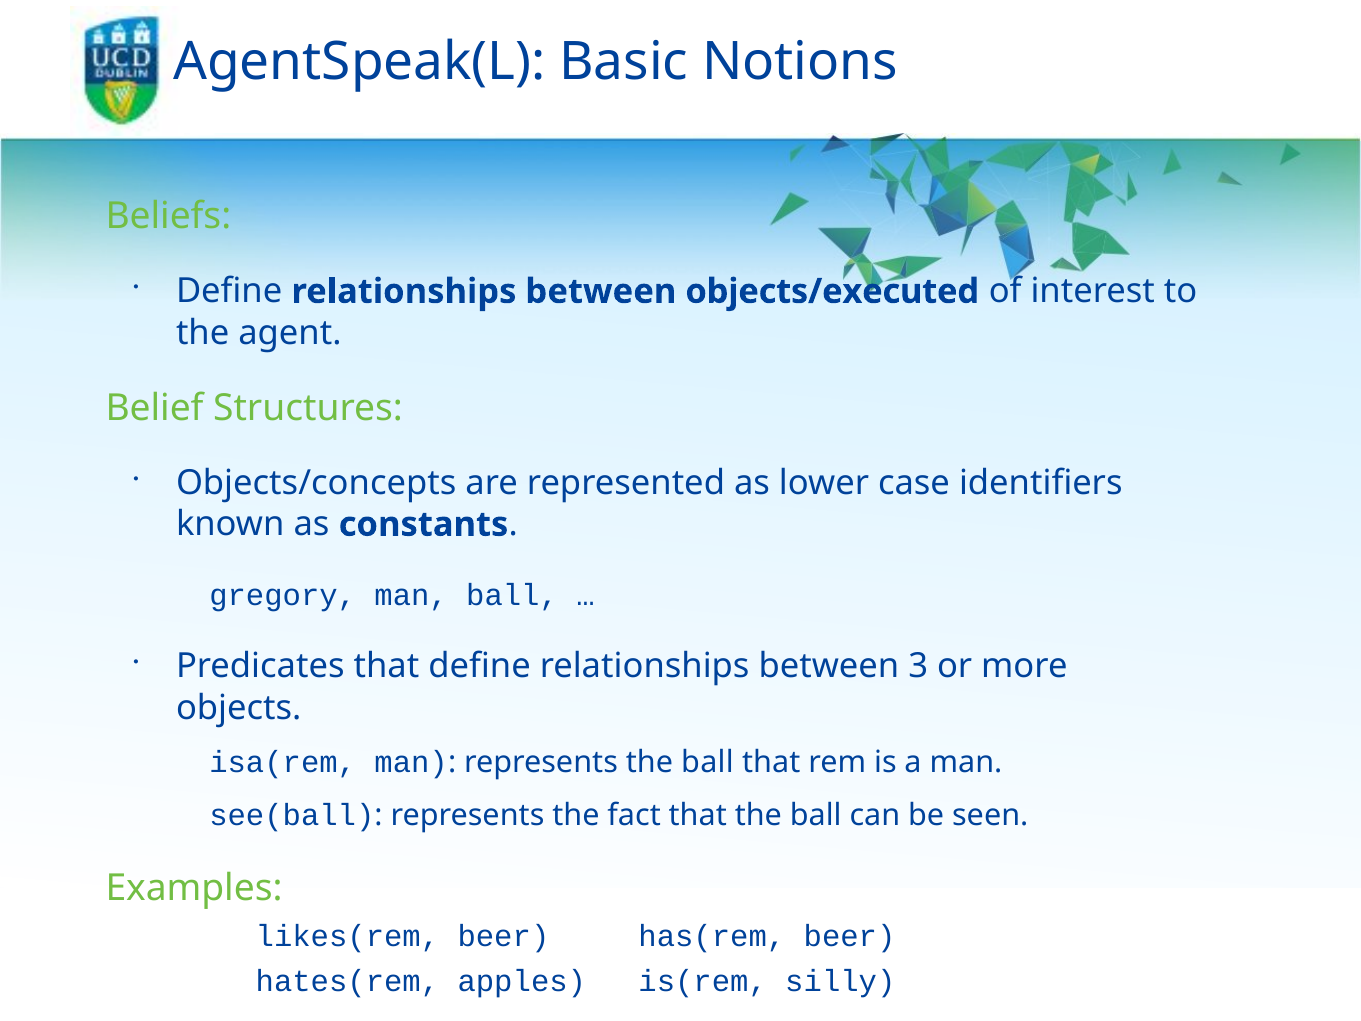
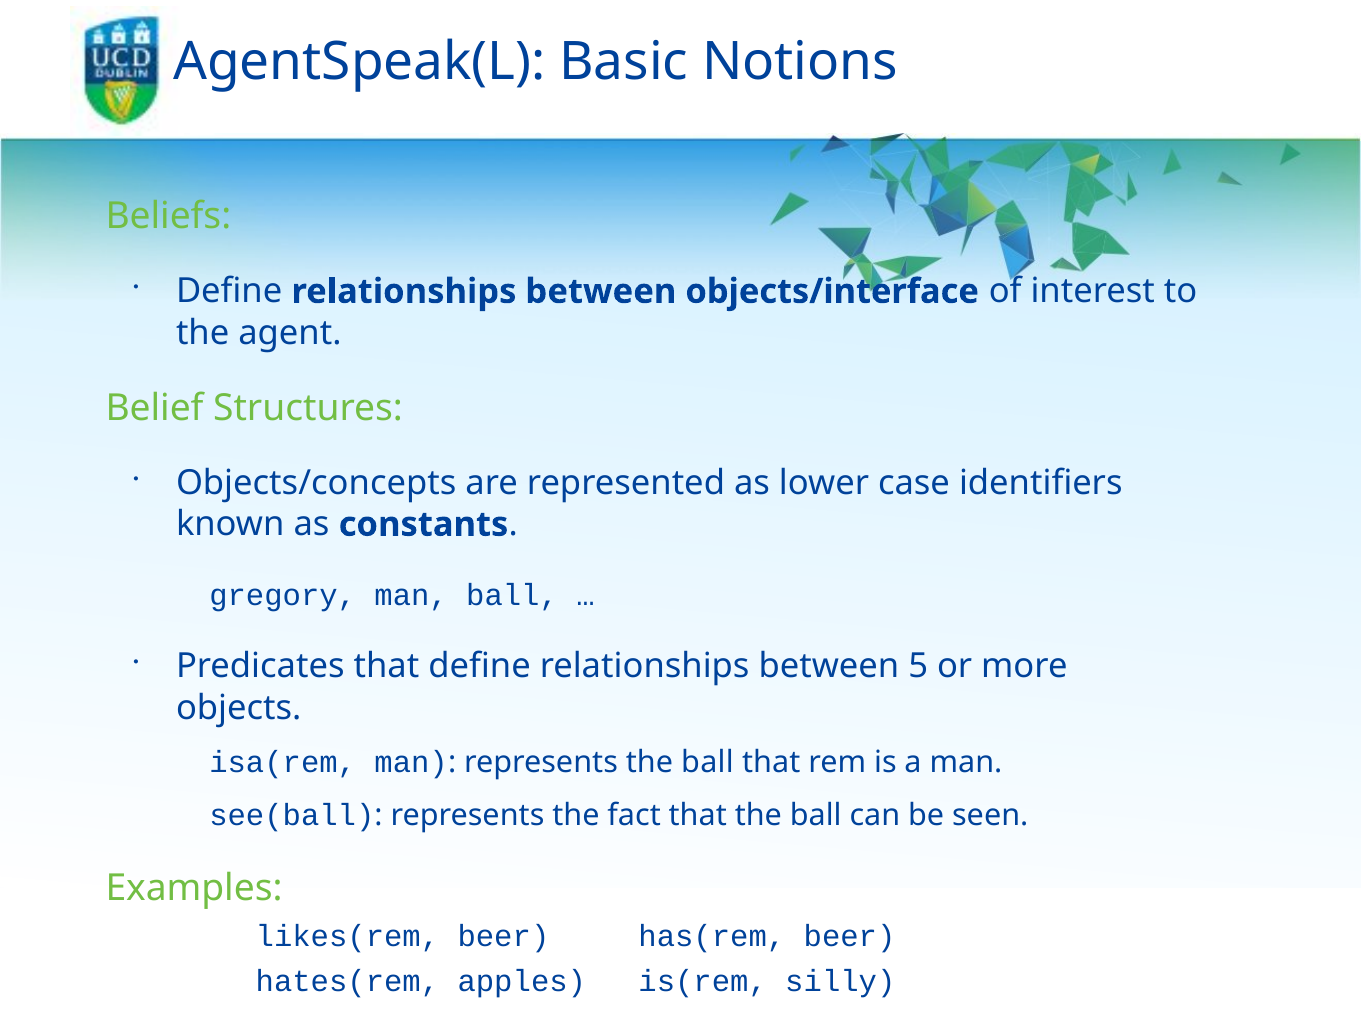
objects/executed: objects/executed -> objects/interface (832, 291)
3: 3 -> 5 (918, 666)
